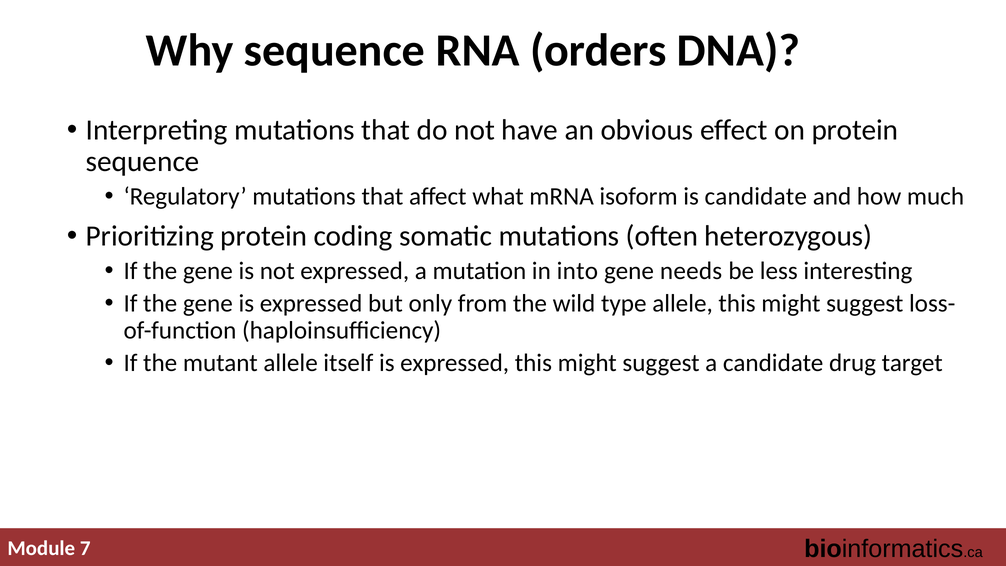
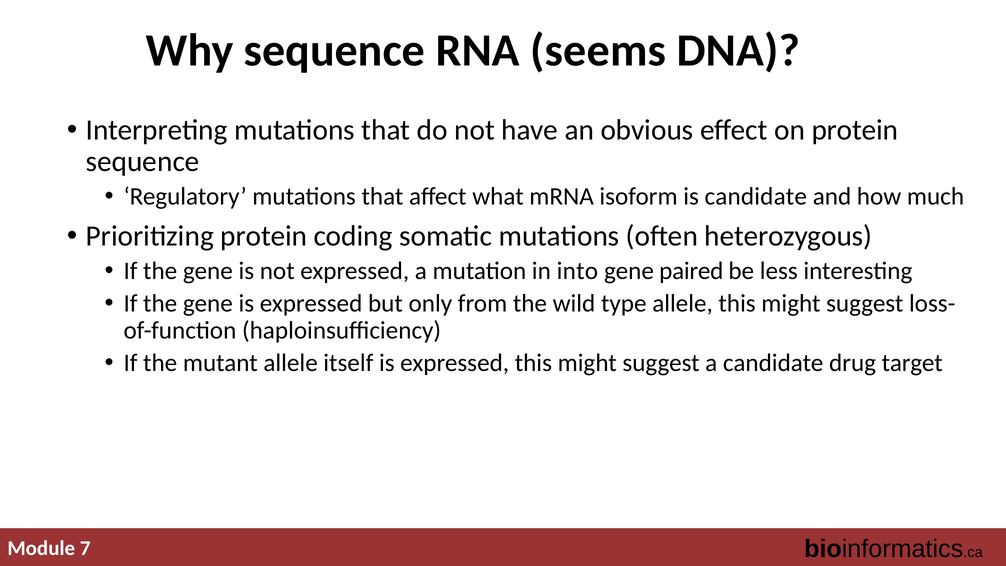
orders: orders -> seems (598, 51)
needs: needs -> paired (691, 271)
